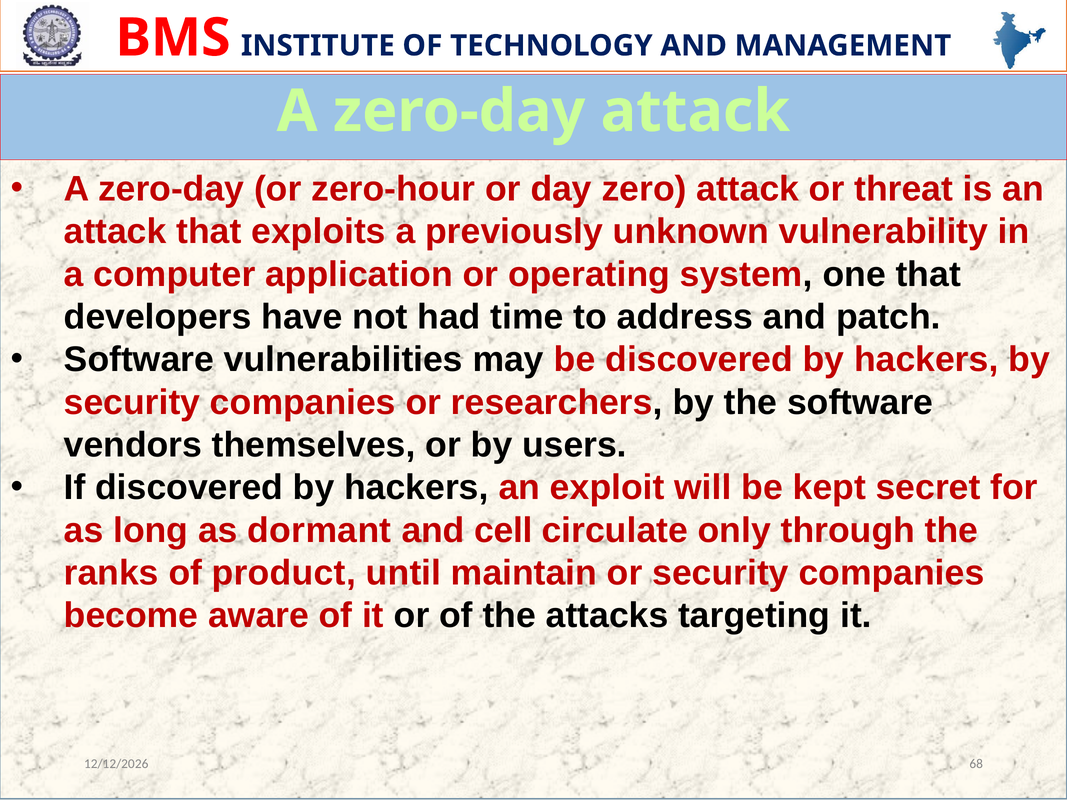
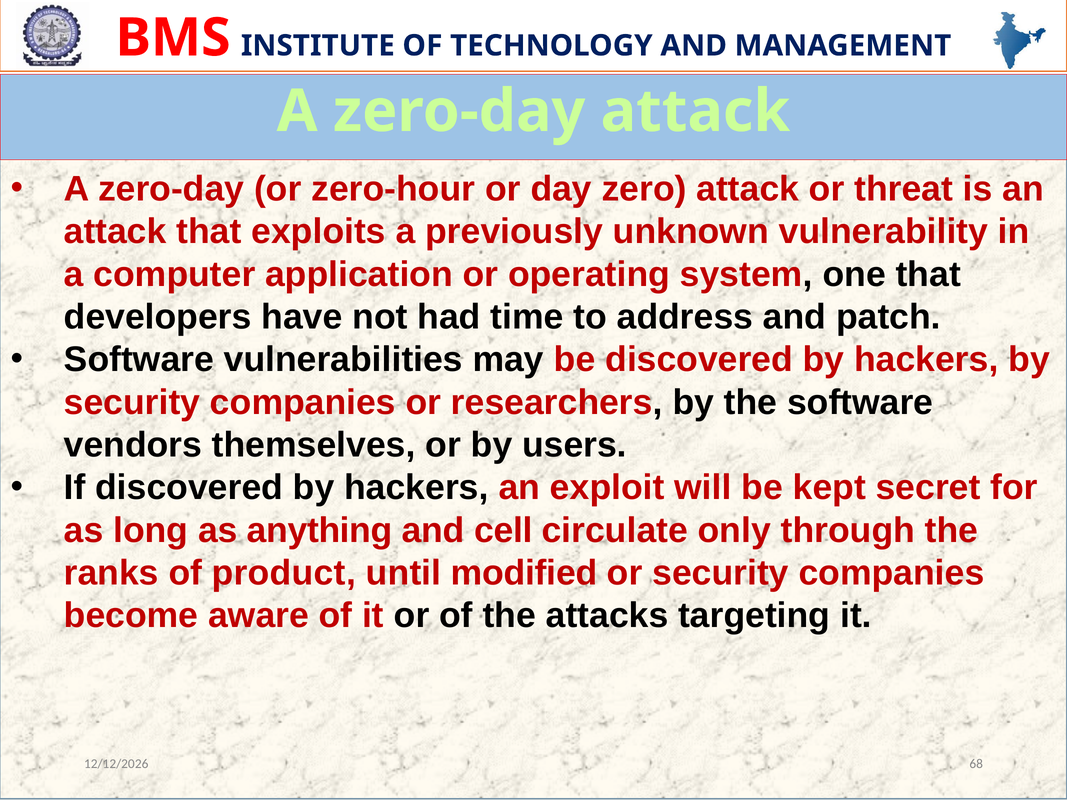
dormant: dormant -> anything (320, 531)
maintain: maintain -> modified (524, 573)
